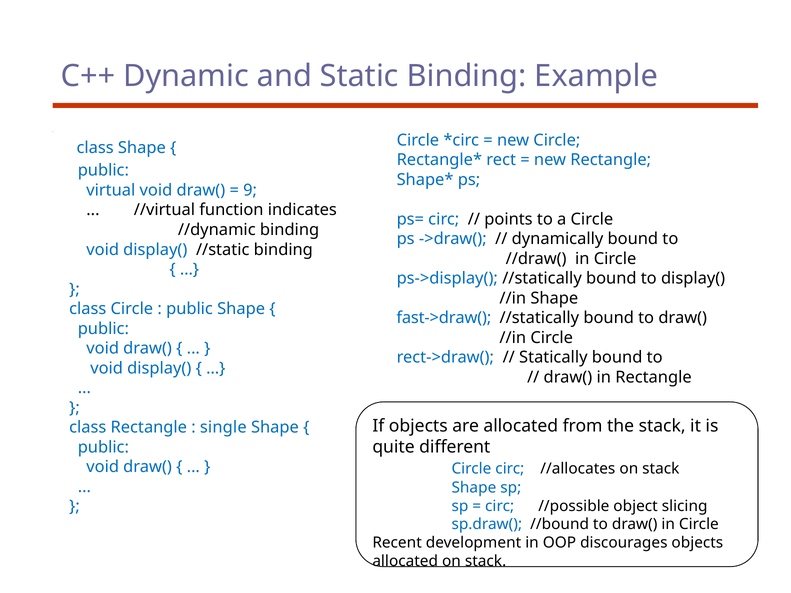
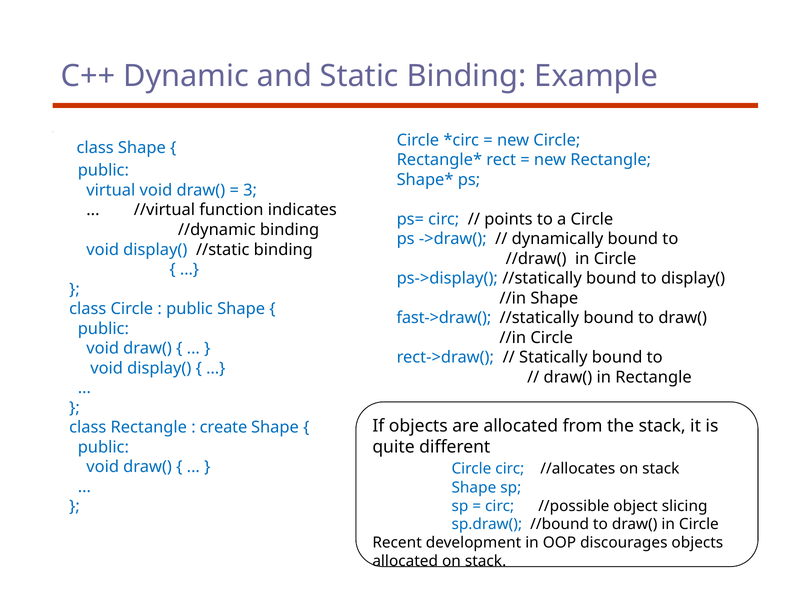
9: 9 -> 3 (250, 190)
single: single -> create (223, 428)
